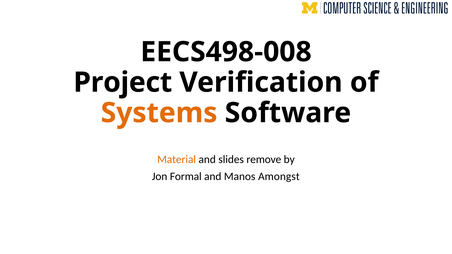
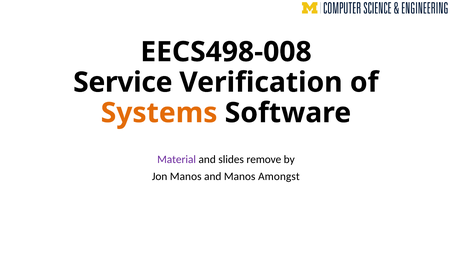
Project: Project -> Service (123, 82)
Material colour: orange -> purple (177, 160)
Jon Formal: Formal -> Manos (186, 176)
